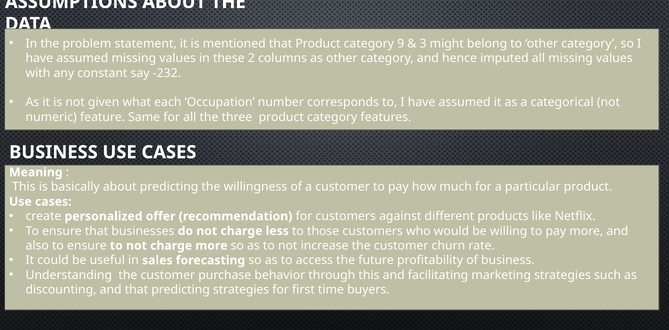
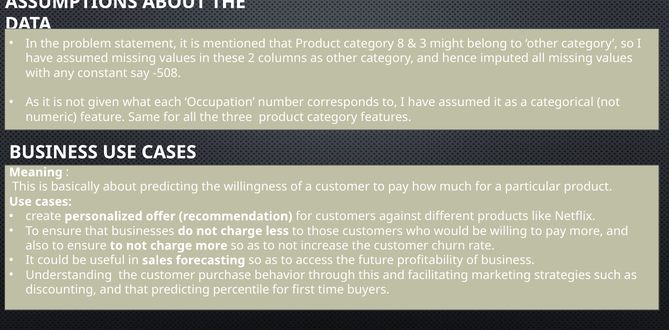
9: 9 -> 8 (401, 44)
-232: -232 -> -508 (167, 73)
predicting strategies: strategies -> percentile (241, 290)
